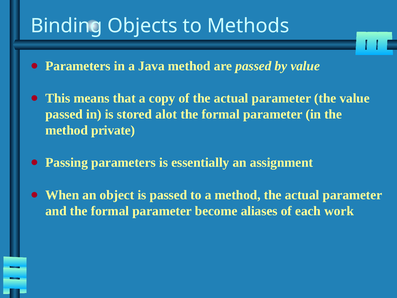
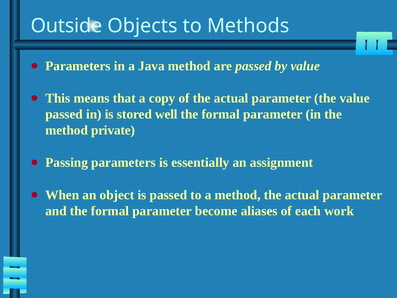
Binding: Binding -> Outside (66, 26)
alot: alot -> well (166, 114)
